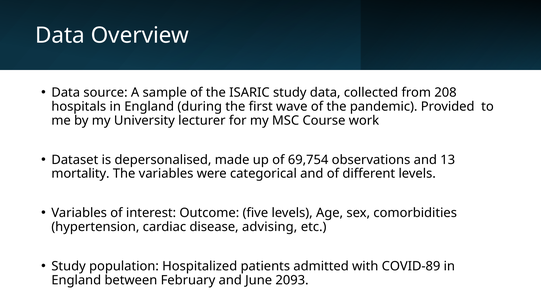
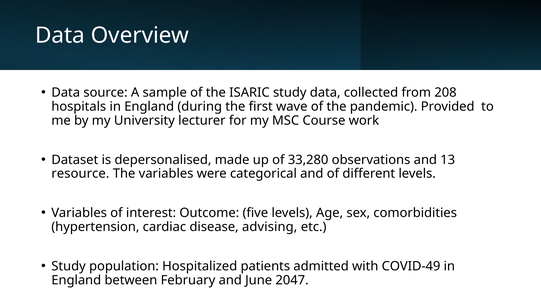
69,754: 69,754 -> 33,280 (308, 160)
mortality: mortality -> resource (80, 174)
COVID-89: COVID-89 -> COVID-49 (411, 266)
2093: 2093 -> 2047 (292, 280)
